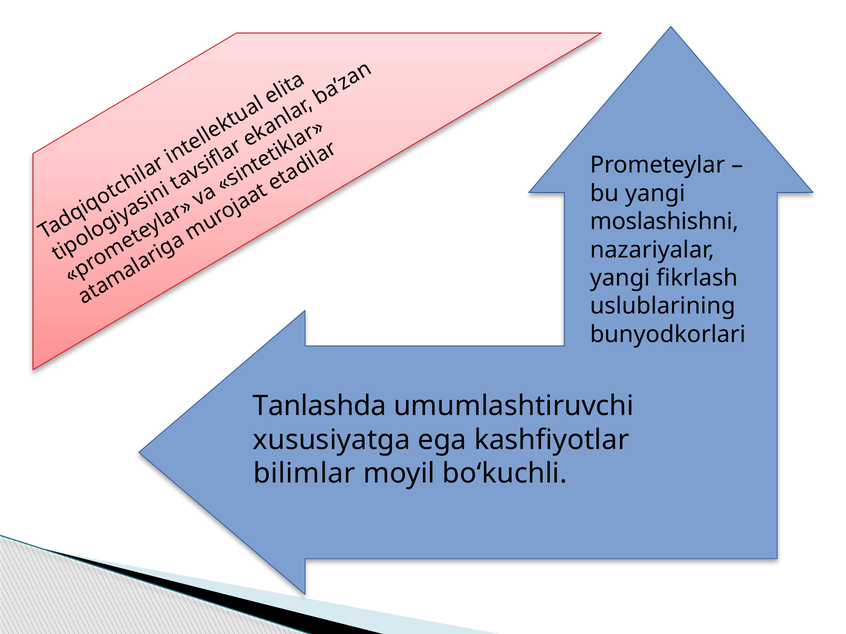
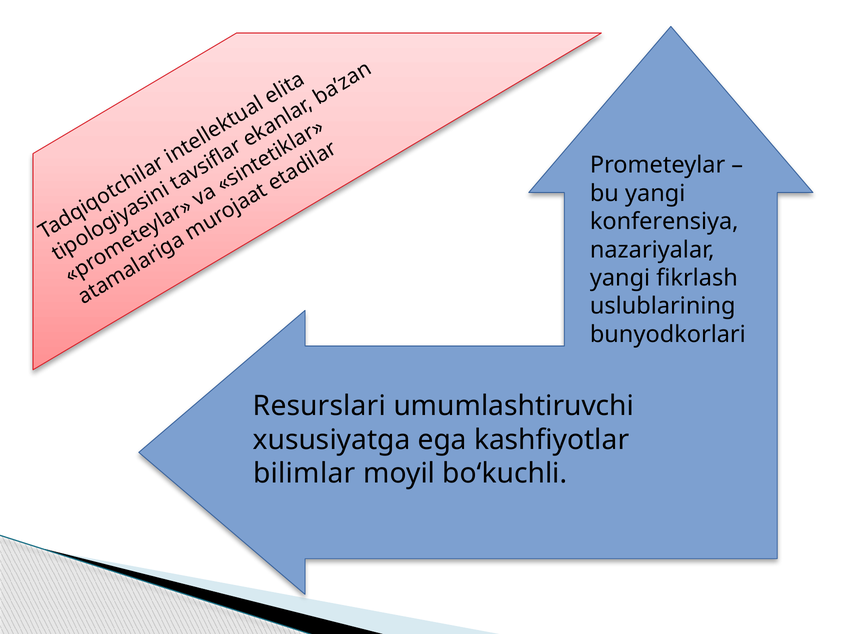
moslashishni: moslashishni -> konferensiya (664, 222)
Tanlashda: Tanlashda -> Resurslari (319, 406)
